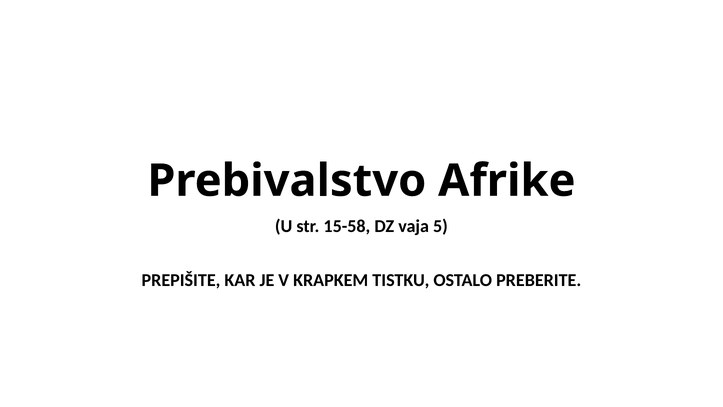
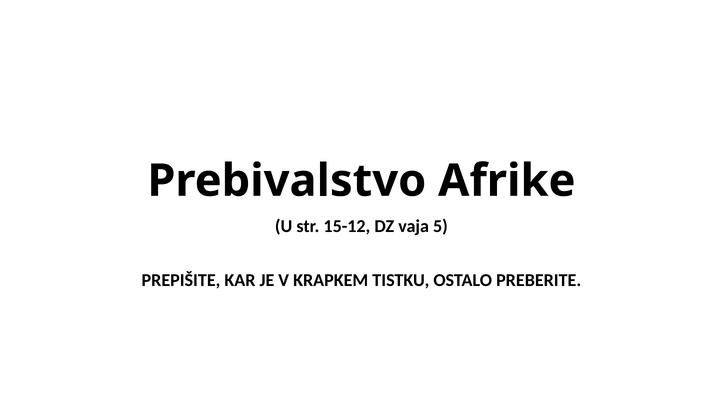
15-58: 15-58 -> 15-12 (347, 226)
